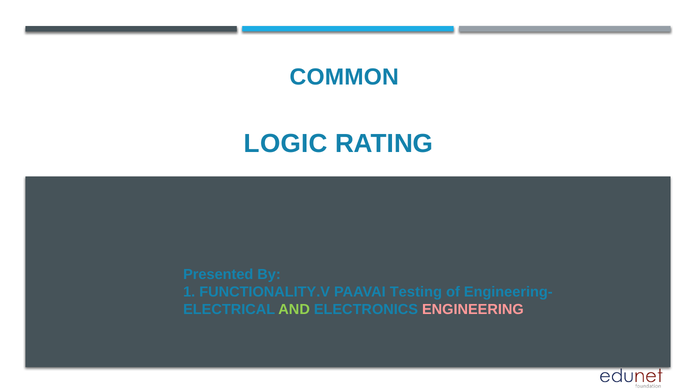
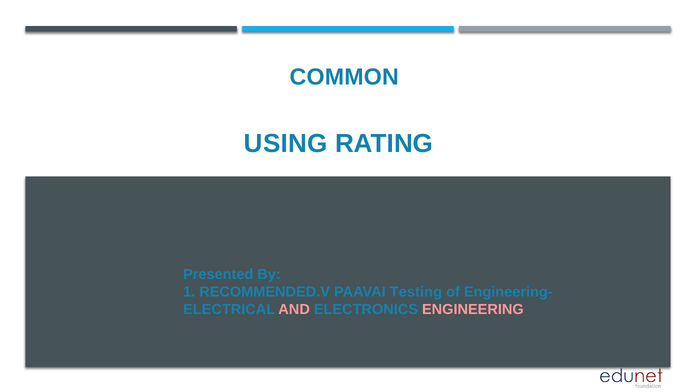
LOGIC: LOGIC -> USING (286, 143)
FUNCTIONALITY.V: FUNCTIONALITY.V -> RECOMMENDED.V (265, 292)
AND colour: light green -> pink (294, 309)
